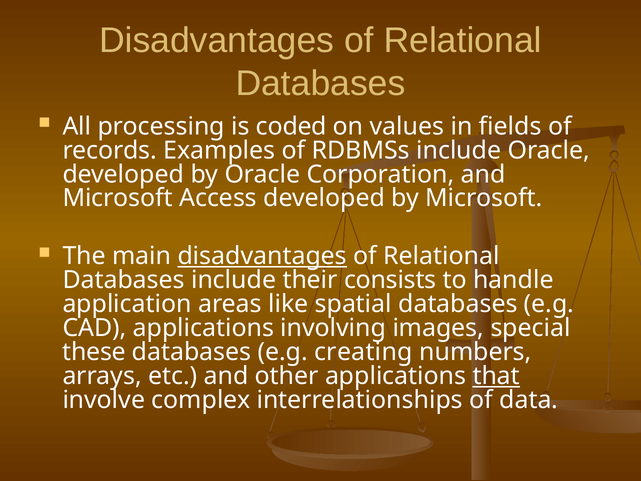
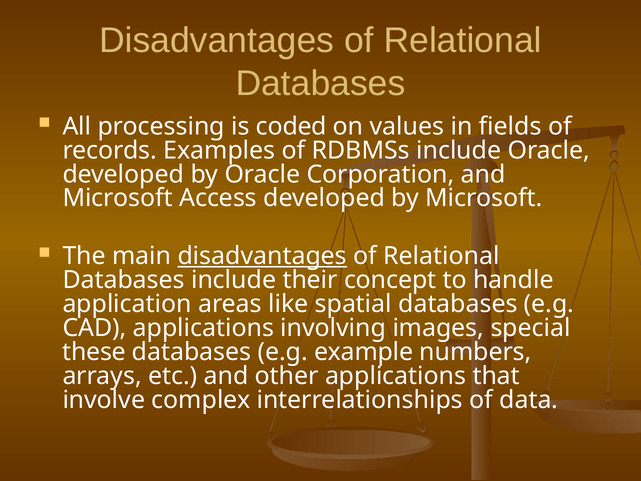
consists: consists -> concept (390, 280)
creating: creating -> example (364, 352)
that underline: present -> none (496, 376)
